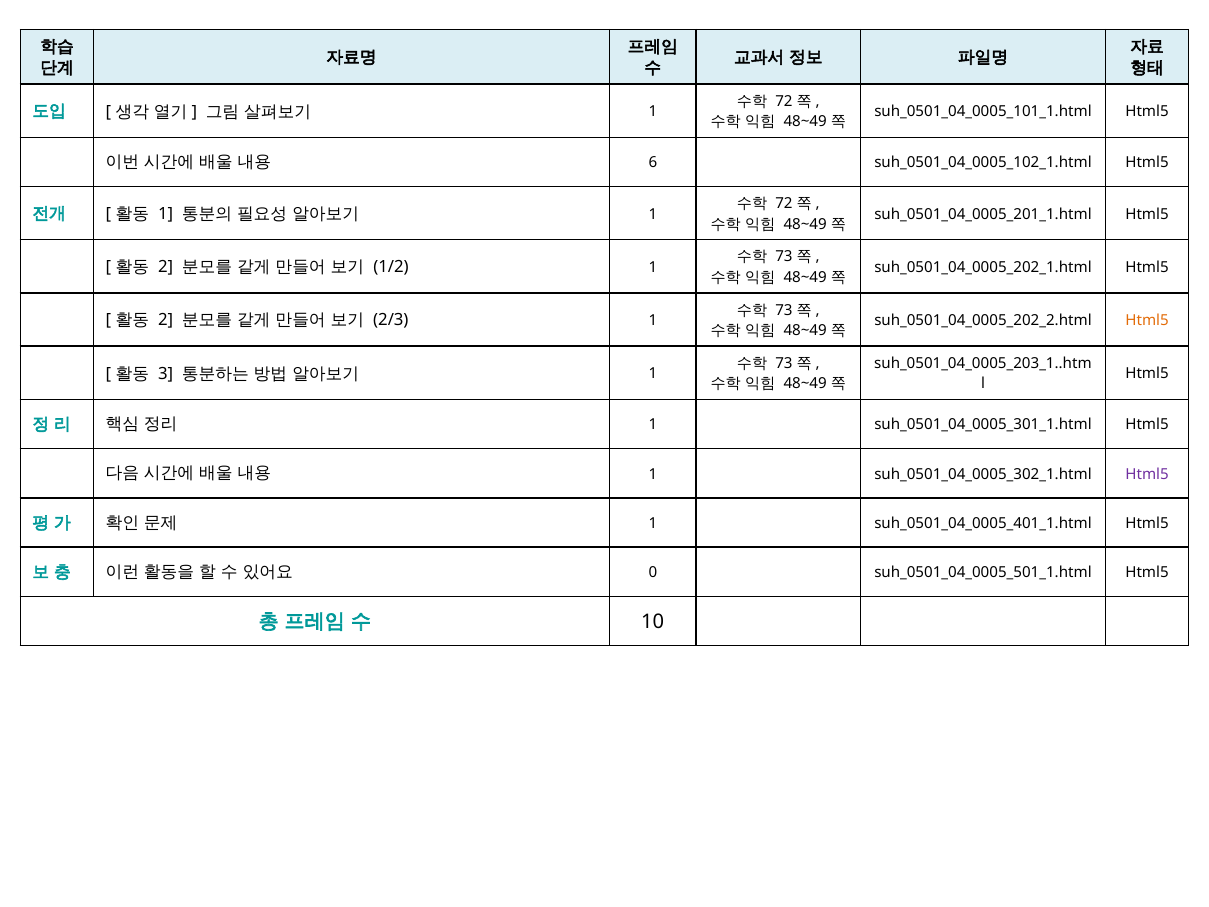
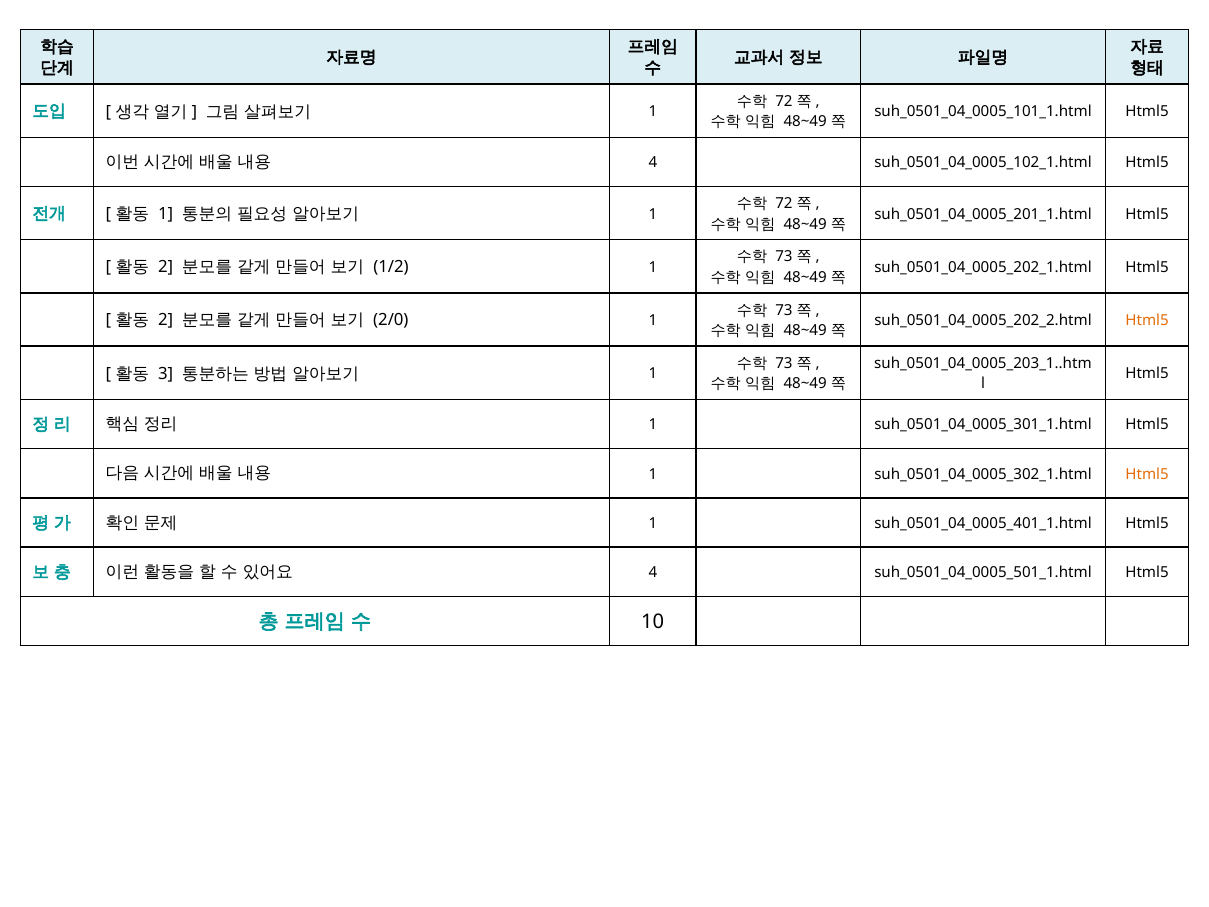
6: 6 -> 4 (653, 163)
2/3: 2/3 -> 2/0 (391, 320)
Html5 colour: purple -> orange (1147, 474)
0: 0 -> 4 (653, 572)
